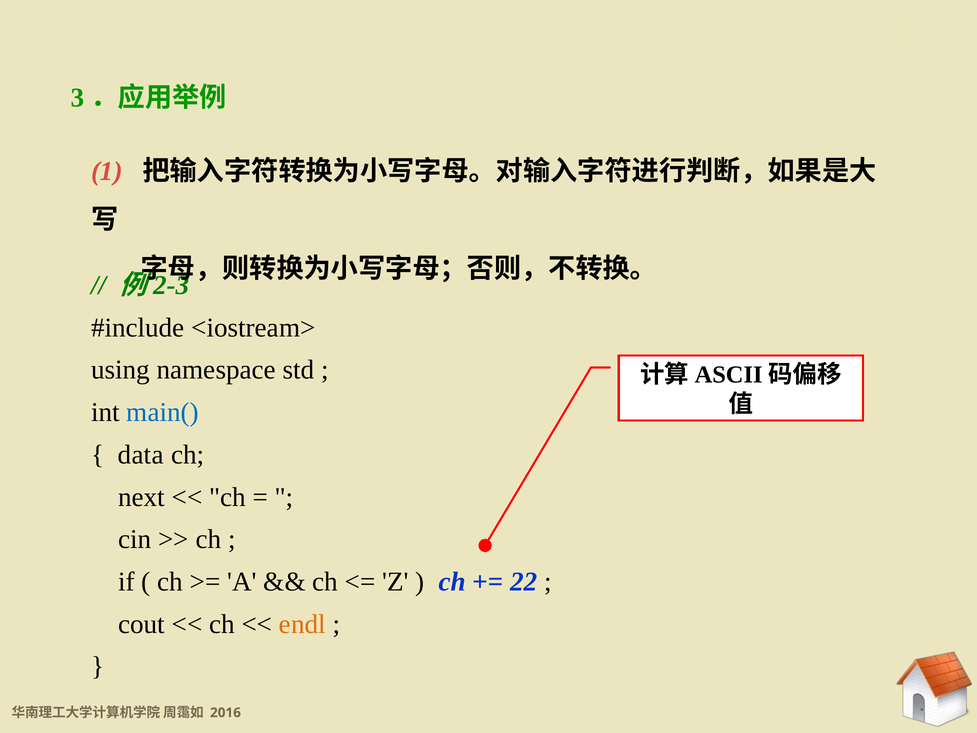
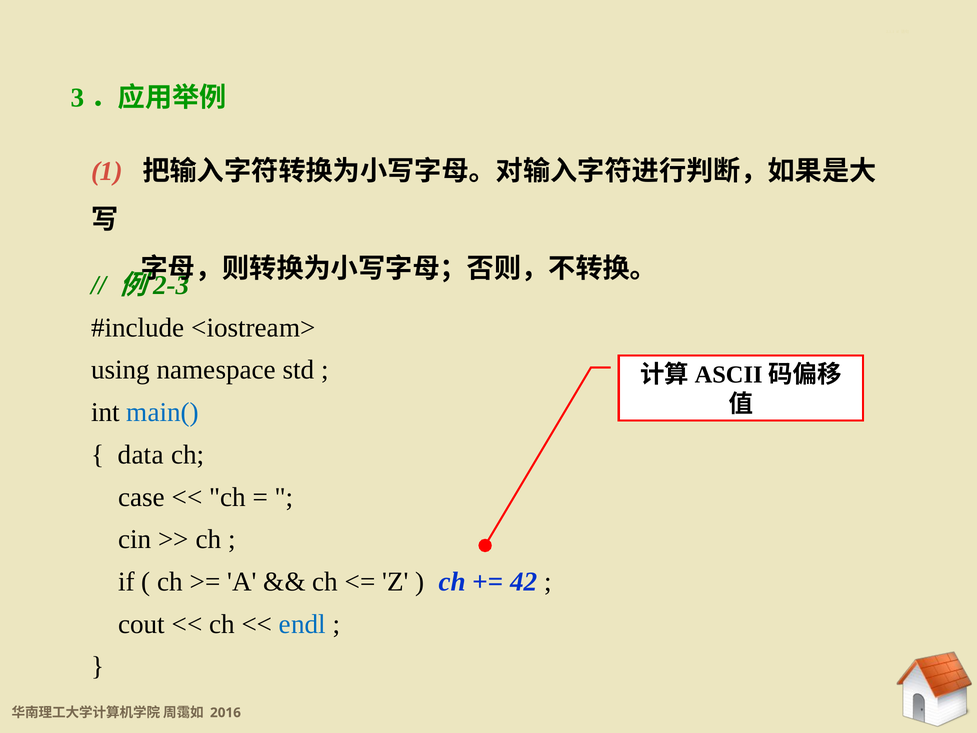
next: next -> case (142, 497)
22: 22 -> 42 (524, 582)
endl colour: orange -> blue (302, 624)
